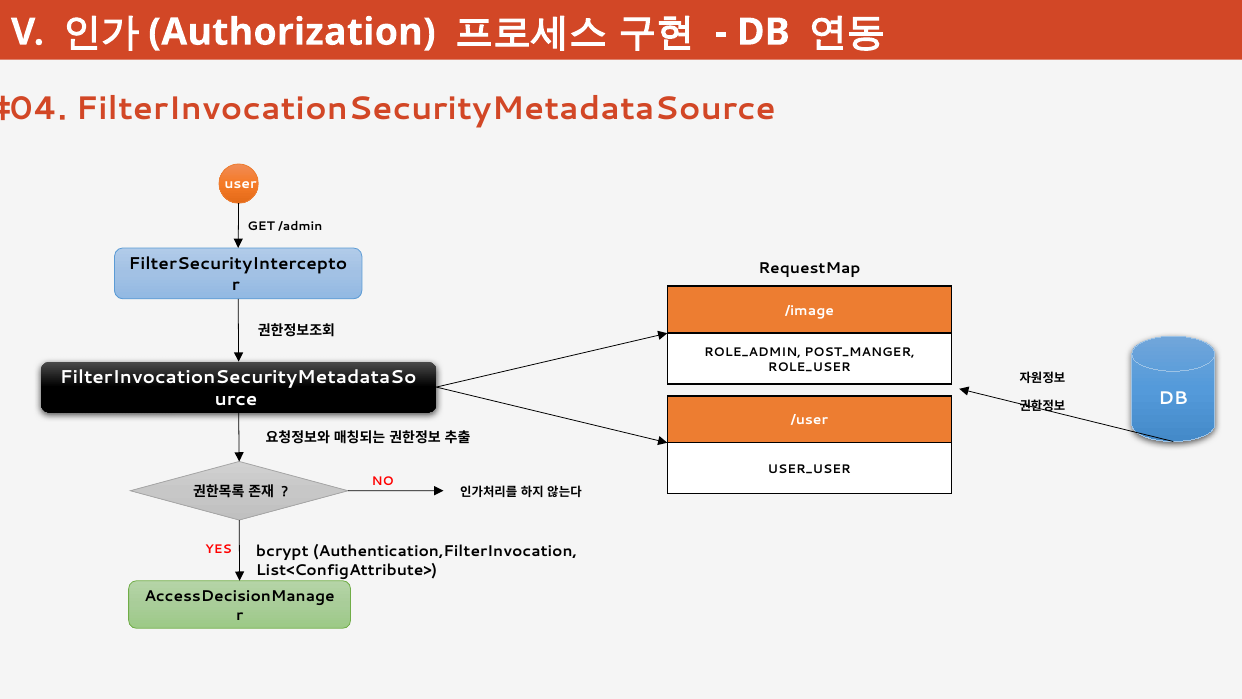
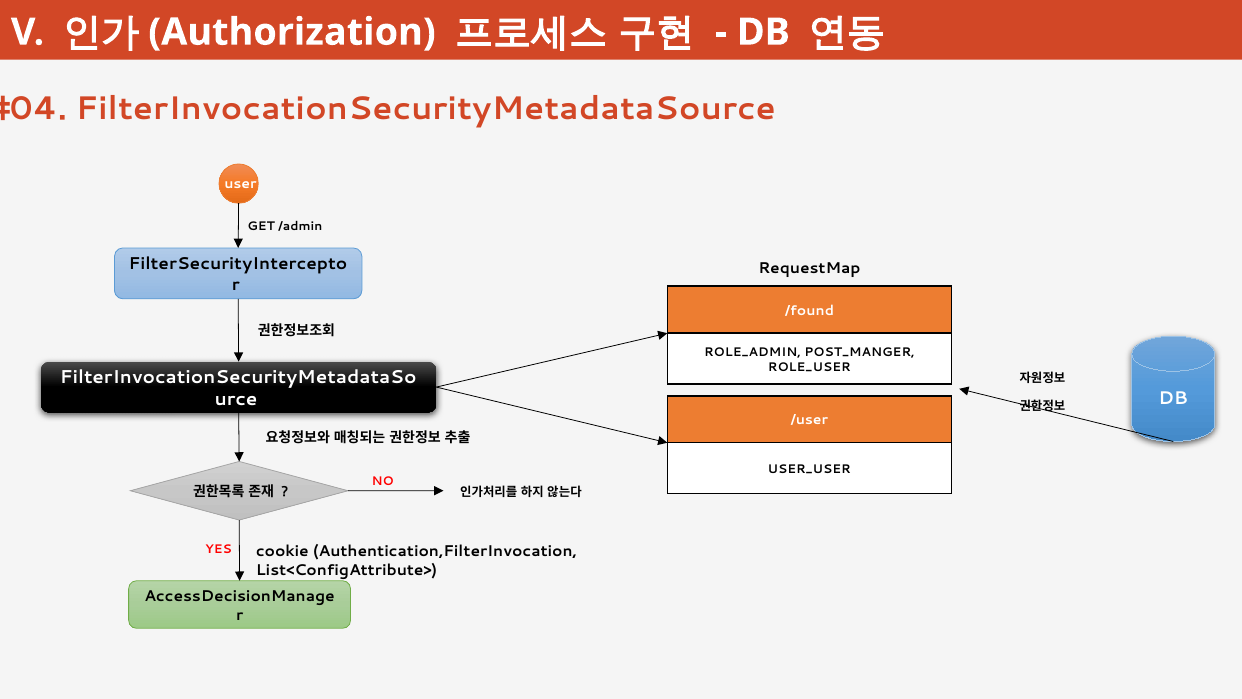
/image: /image -> /found (810, 310)
bcrypt: bcrypt -> cookie (282, 551)
